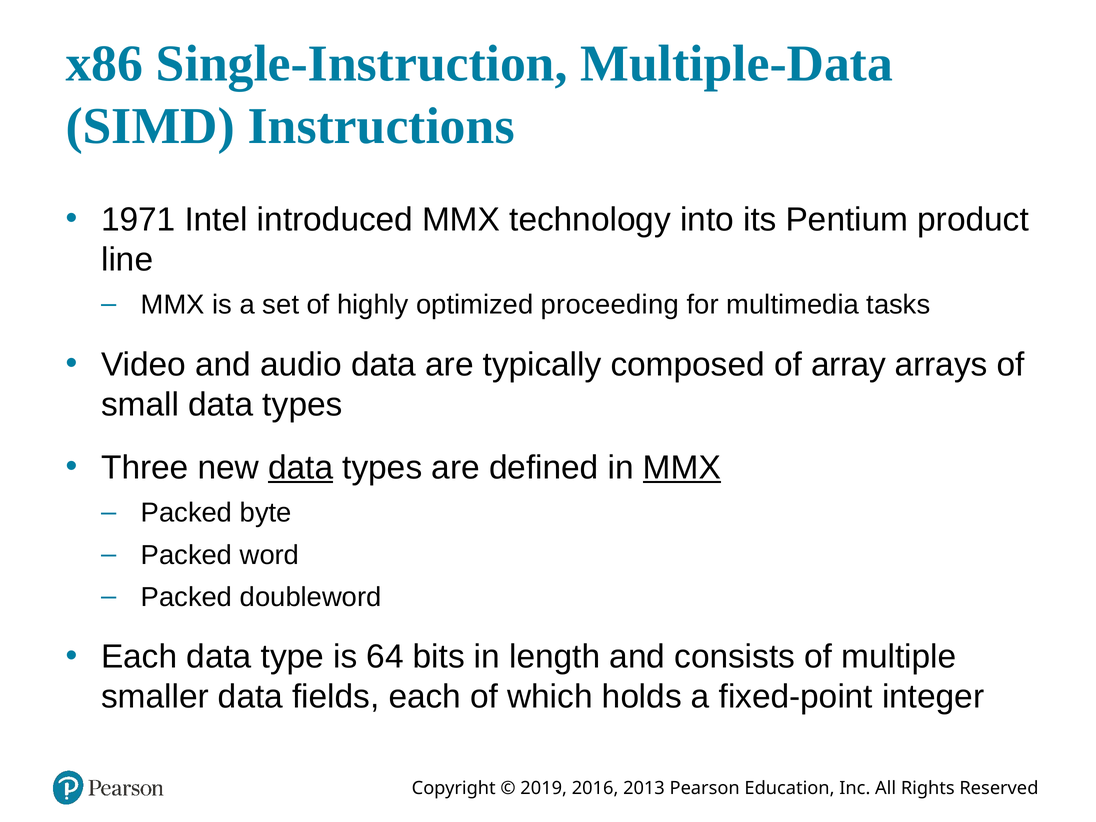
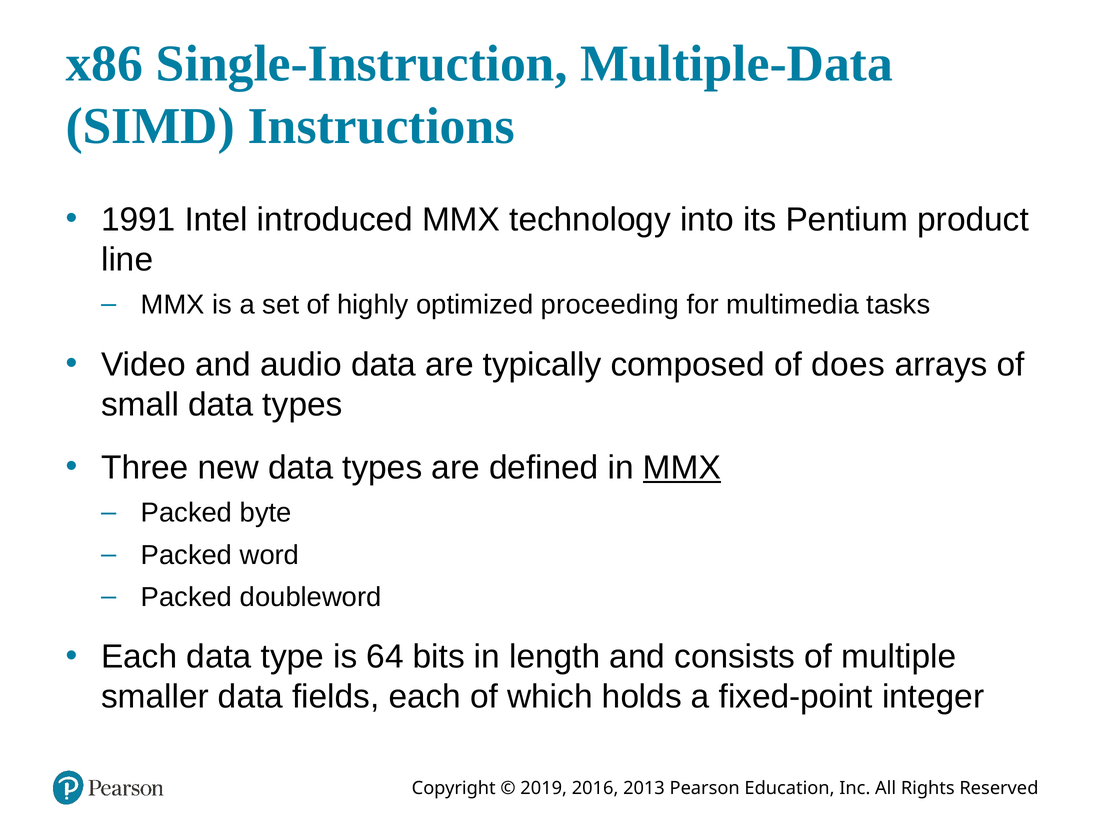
1971: 1971 -> 1991 (138, 219)
array: array -> does (848, 365)
data underline: present -> none (301, 468)
